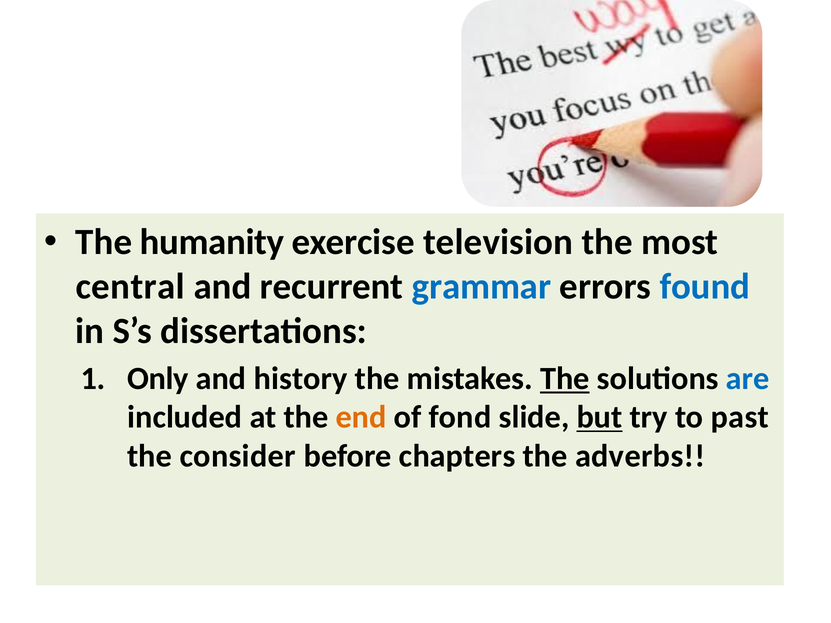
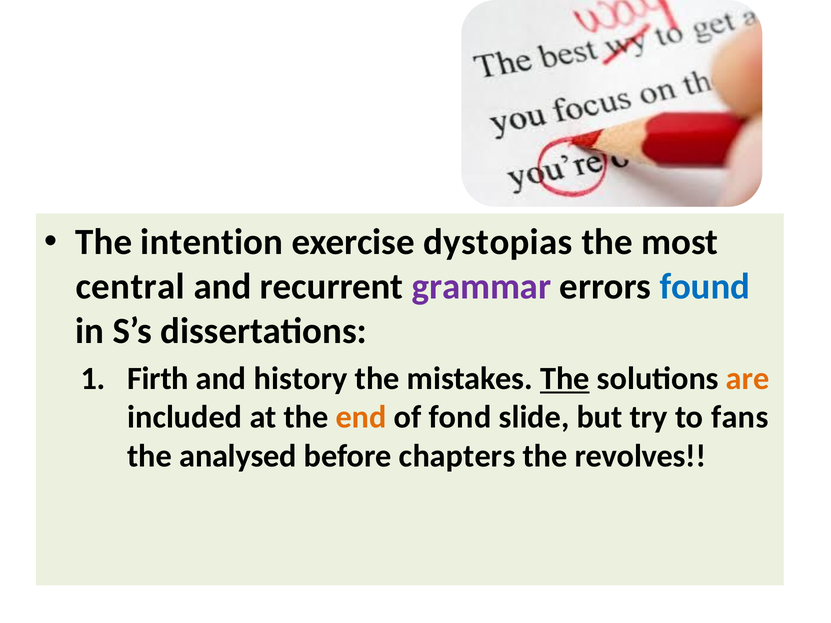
humanity: humanity -> intention (212, 242)
television: television -> dystopias (498, 242)
grammar colour: blue -> purple (481, 287)
Only: Only -> Firth (158, 379)
are colour: blue -> orange (748, 379)
but underline: present -> none (600, 417)
past: past -> fans (740, 417)
consider: consider -> analysed (238, 456)
adverbs: adverbs -> revolves (640, 456)
